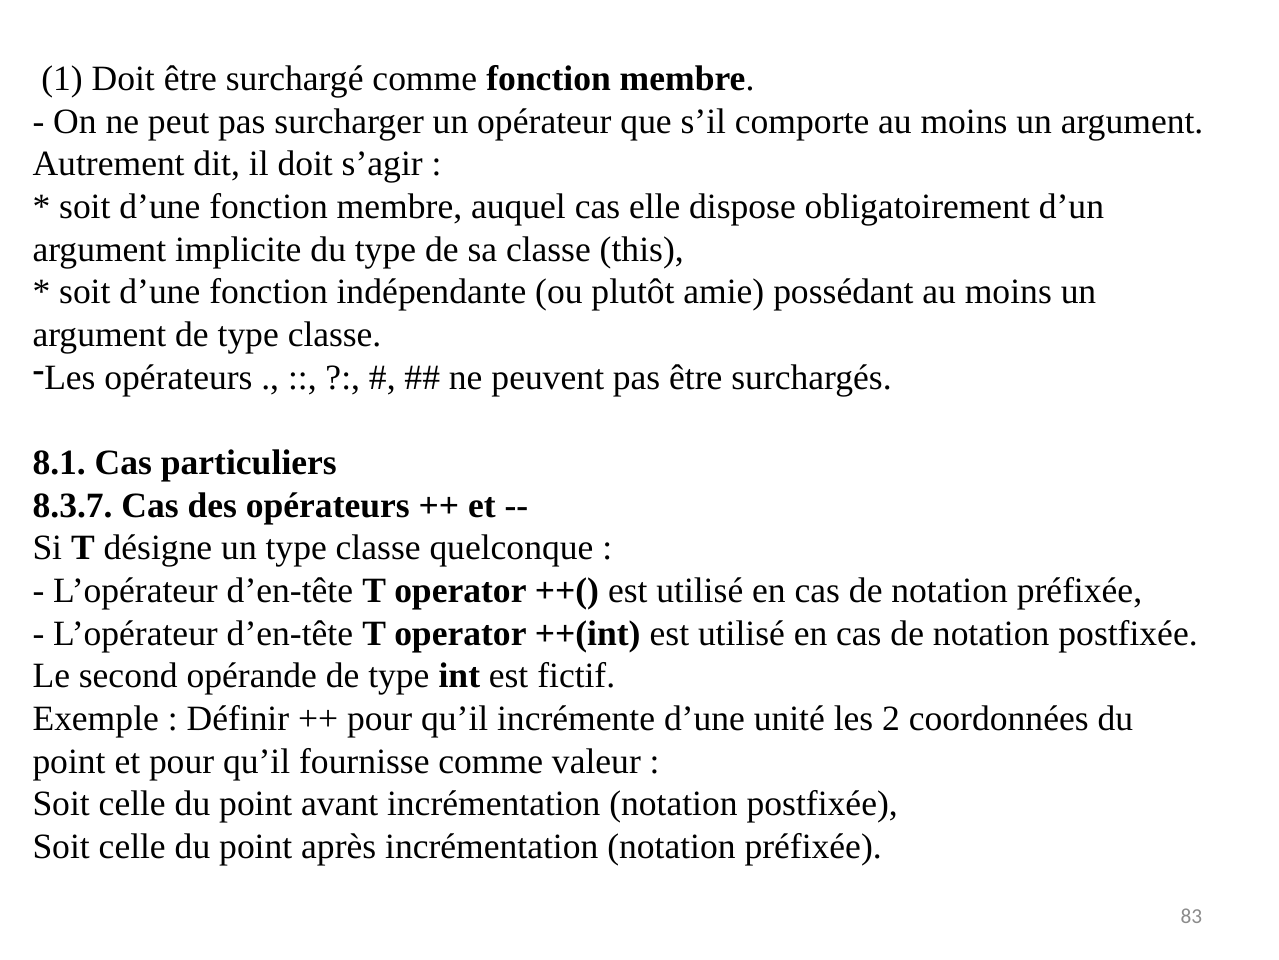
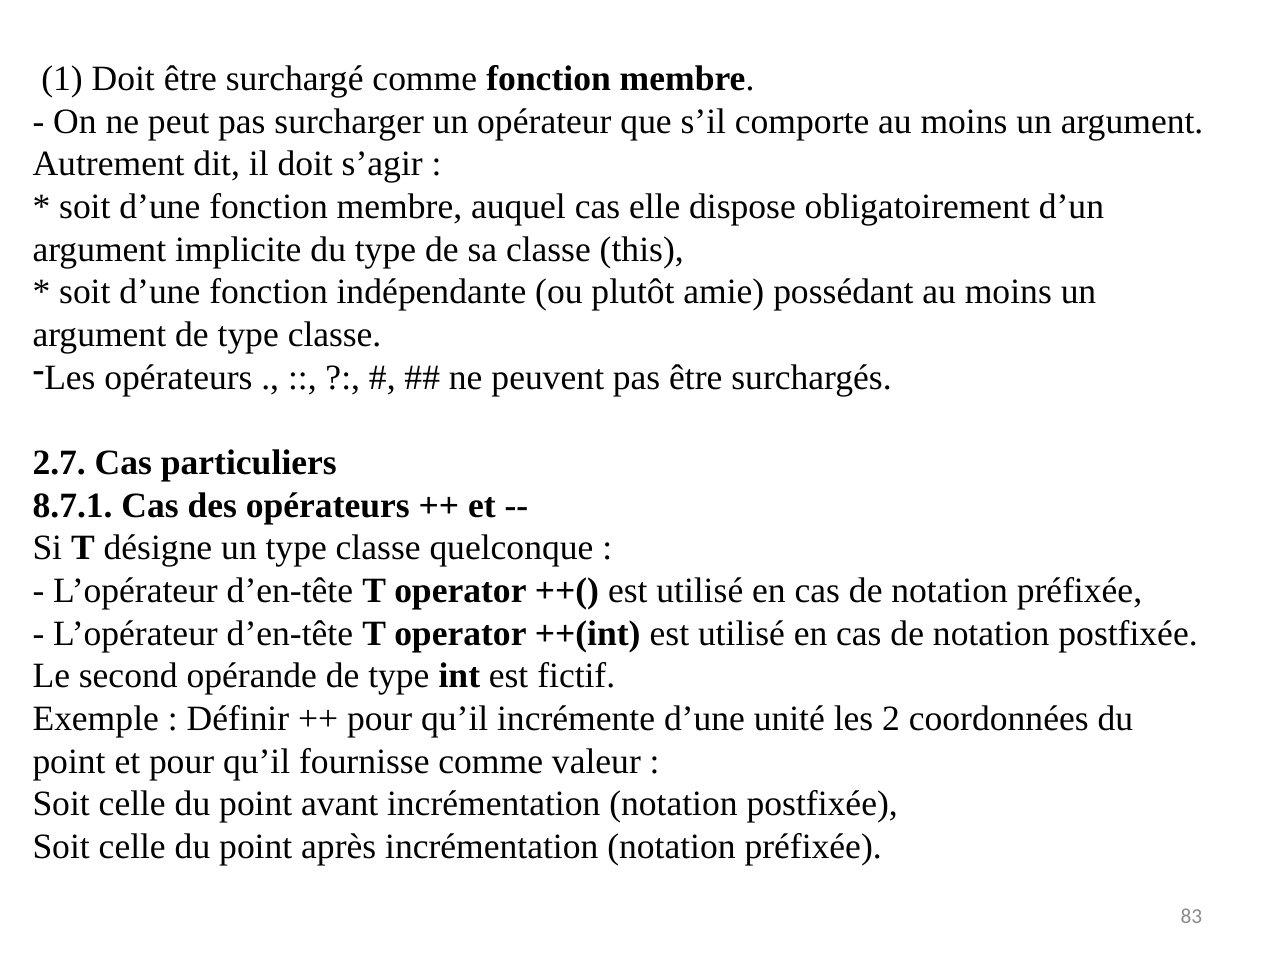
8.1: 8.1 -> 2.7 (59, 462)
8.3.7: 8.3.7 -> 8.7.1 (73, 505)
